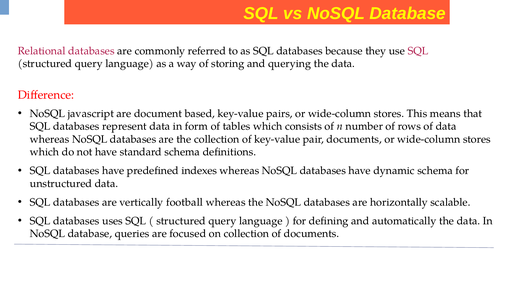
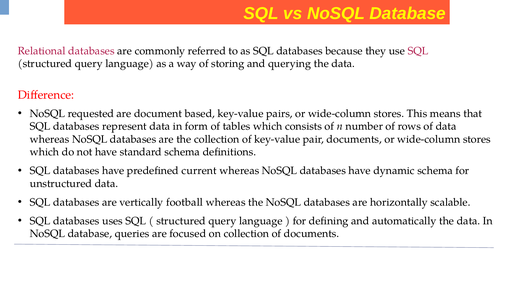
javascript: javascript -> requested (91, 114)
indexes: indexes -> current (199, 171)
